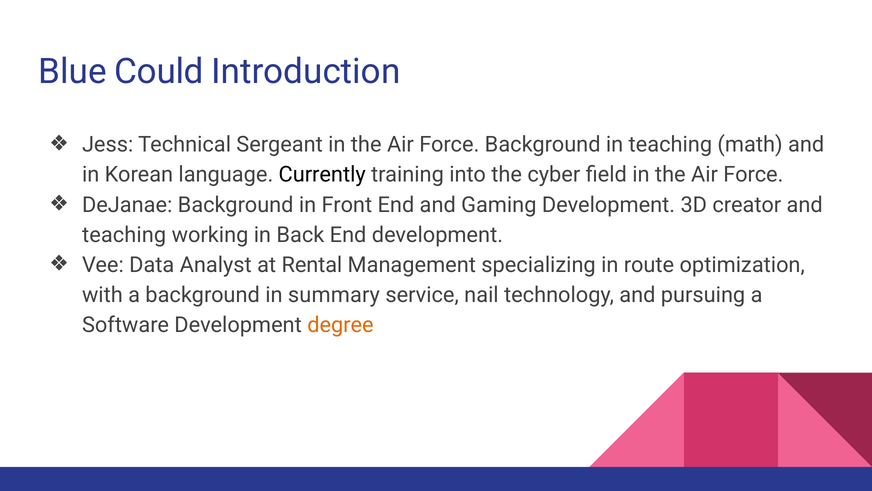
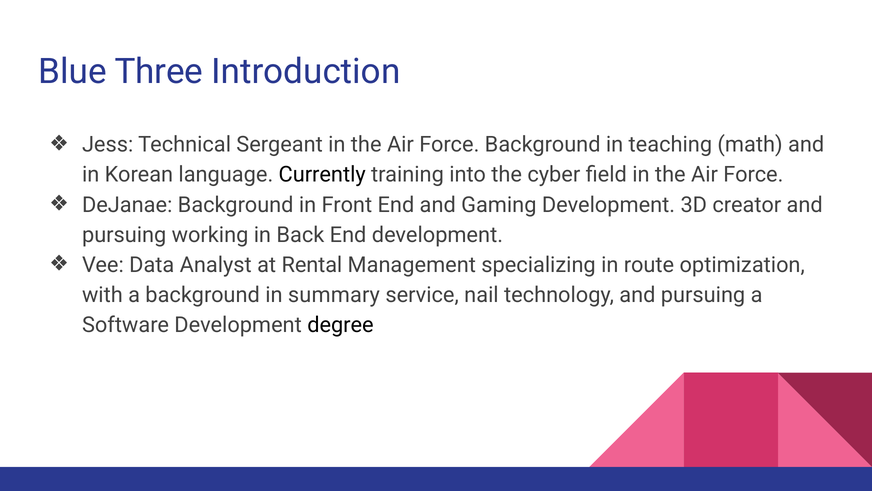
Could: Could -> Three (159, 71)
teaching: teaching -> pursuing (124, 235)
degree colour: orange -> black (340, 325)
